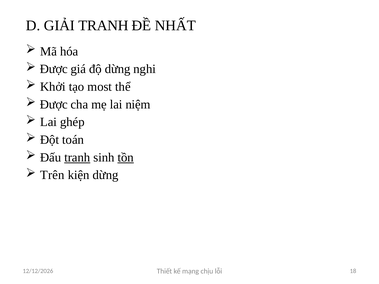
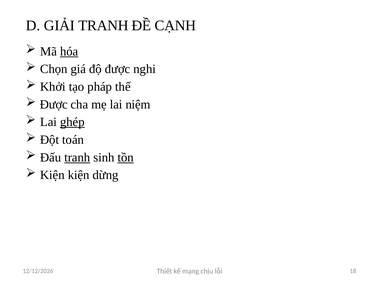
NHẤT: NHẤT -> CẠNH (175, 26)
hóa underline: none -> present (69, 51)
Được: Được -> Chọn (54, 69)
độ dừng: dừng -> được (118, 69)
most: most -> pháp (100, 87)
ghép underline: none -> present (72, 122)
Trên: Trên -> Kiện (52, 175)
